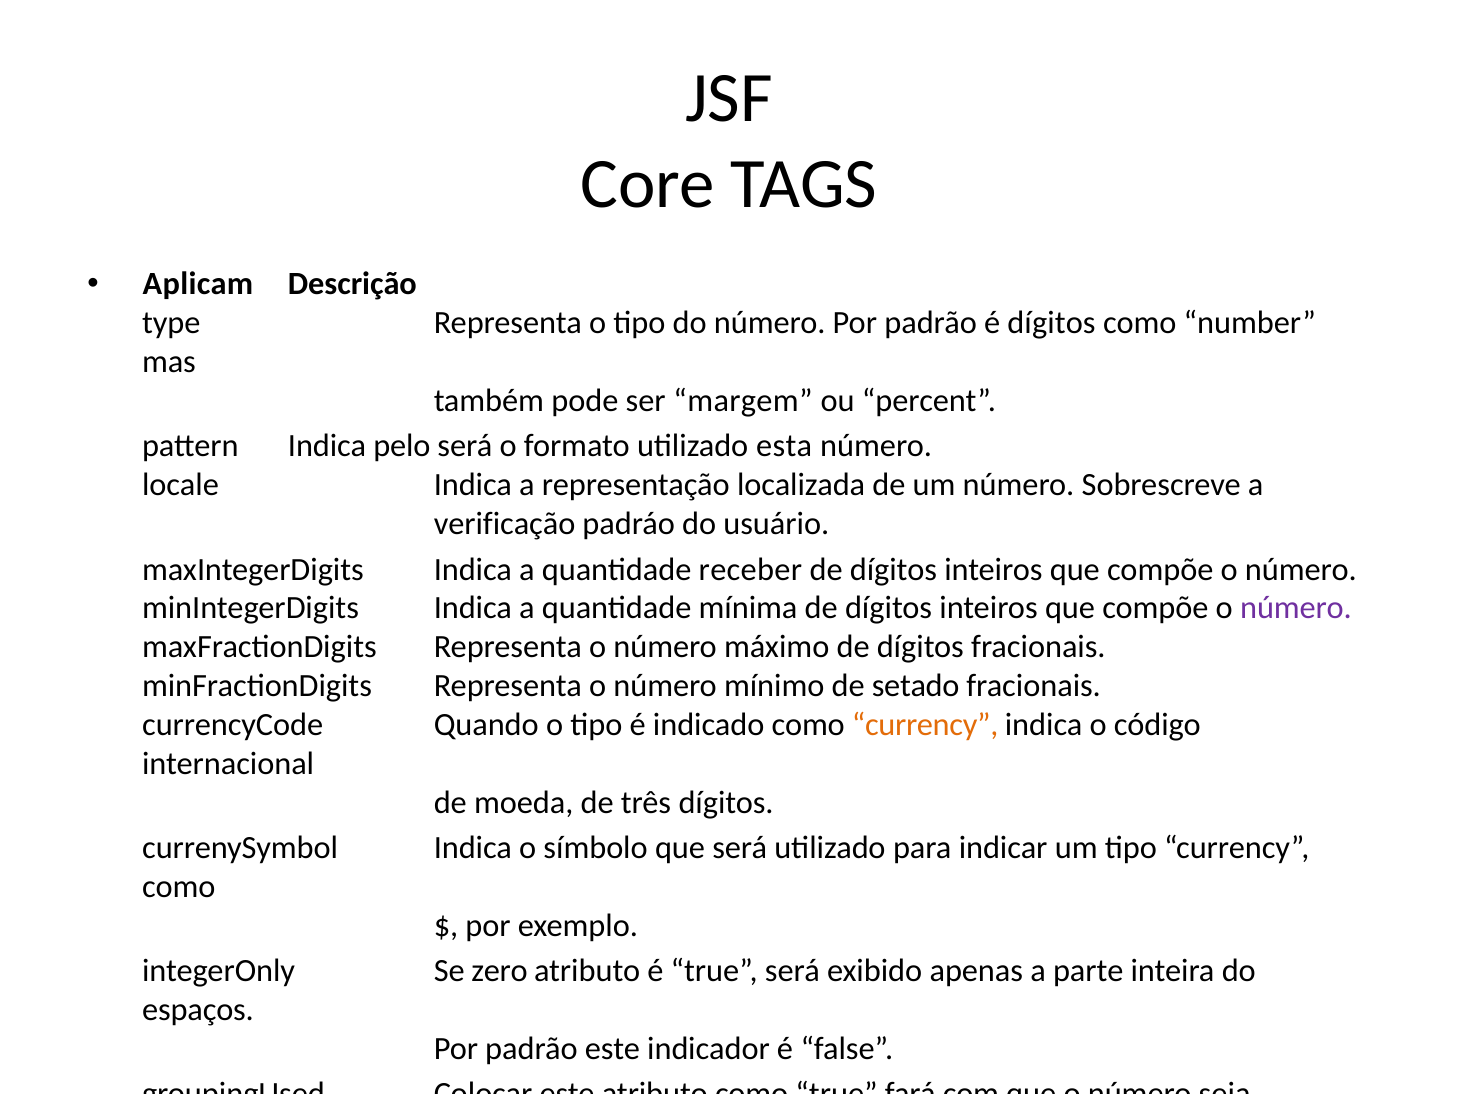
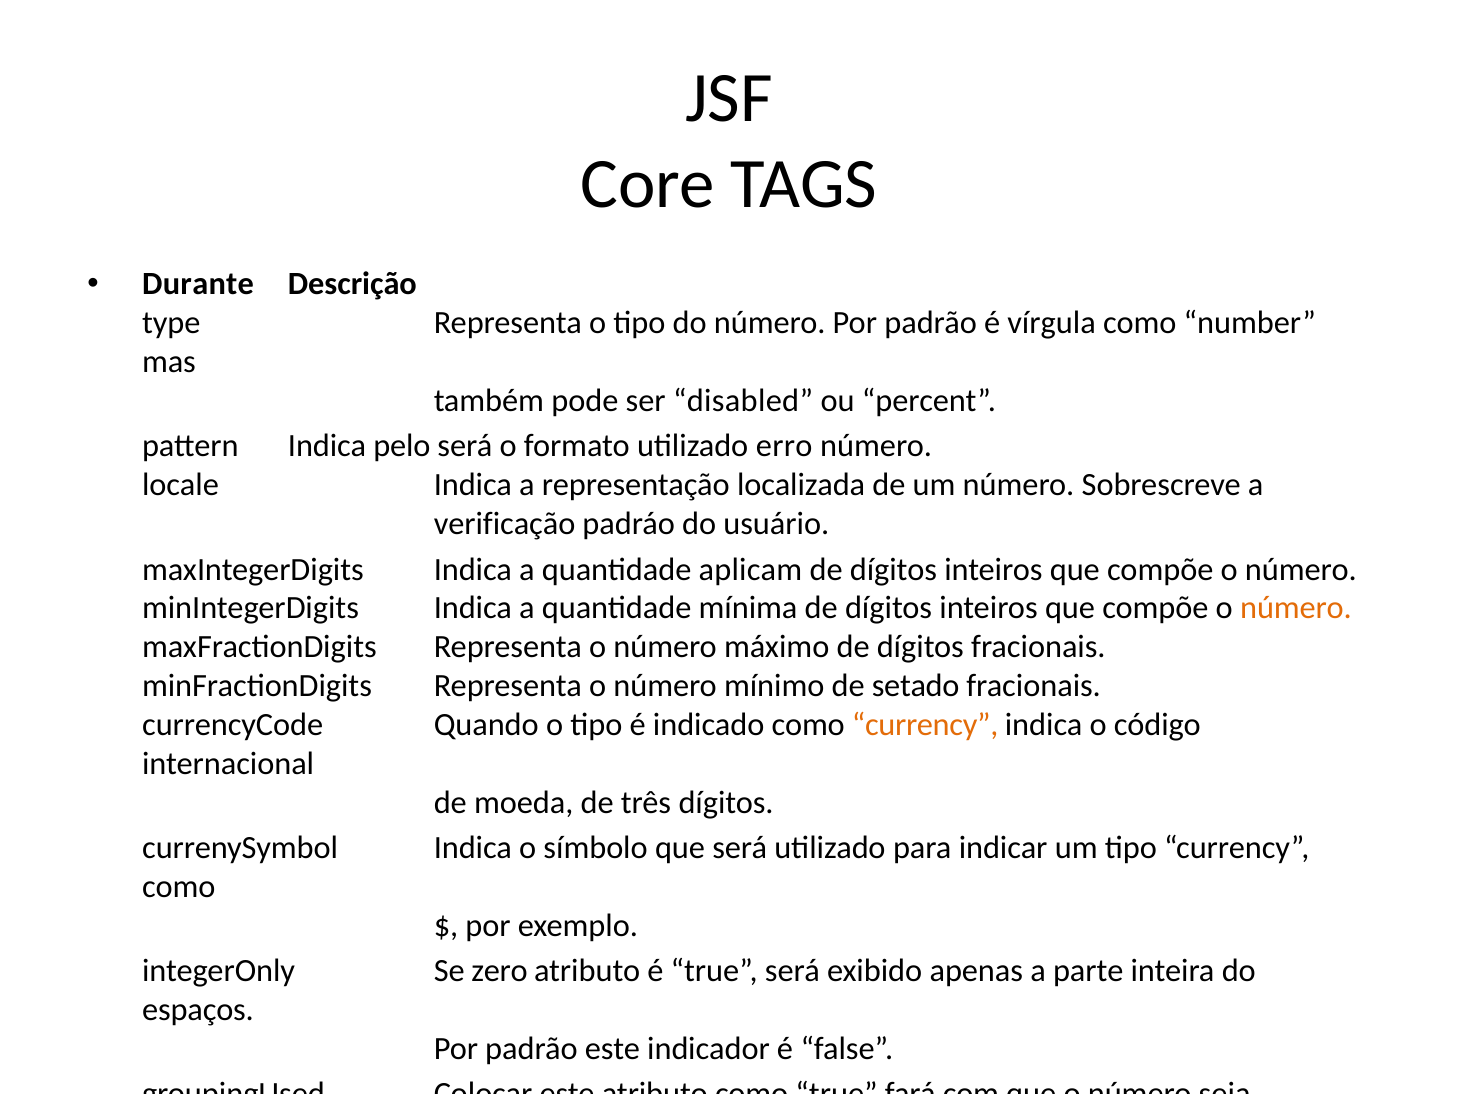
Aplicam: Aplicam -> Durante (198, 284)
é dígitos: dígitos -> vírgula (1052, 323)
margem: margem -> disabled (743, 401)
esta: esta -> erro (784, 446)
receber: receber -> aplicam (750, 569)
número colour: purple -> orange (1296, 608)
